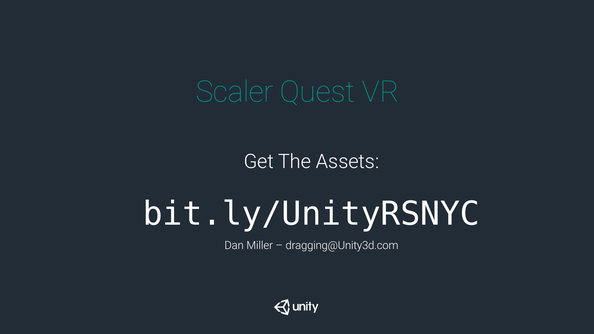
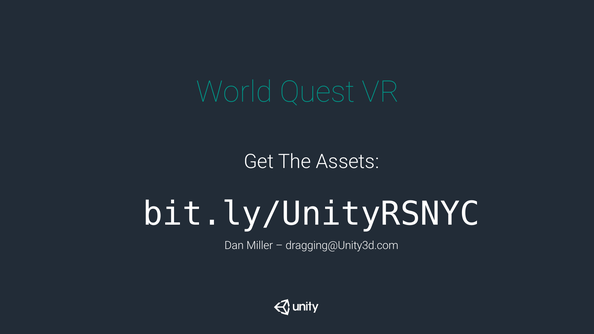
Scaler: Scaler -> World (234, 92)
